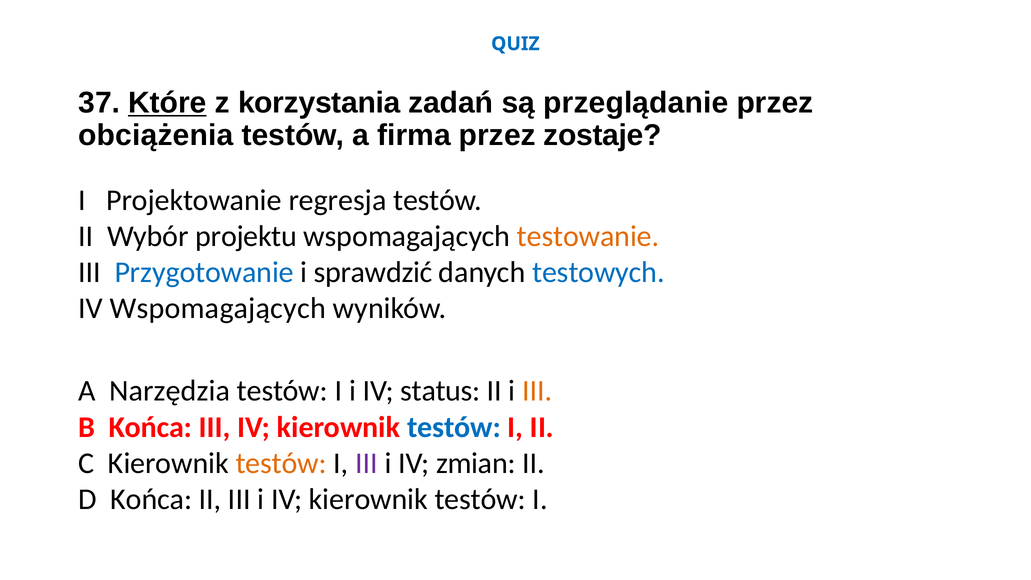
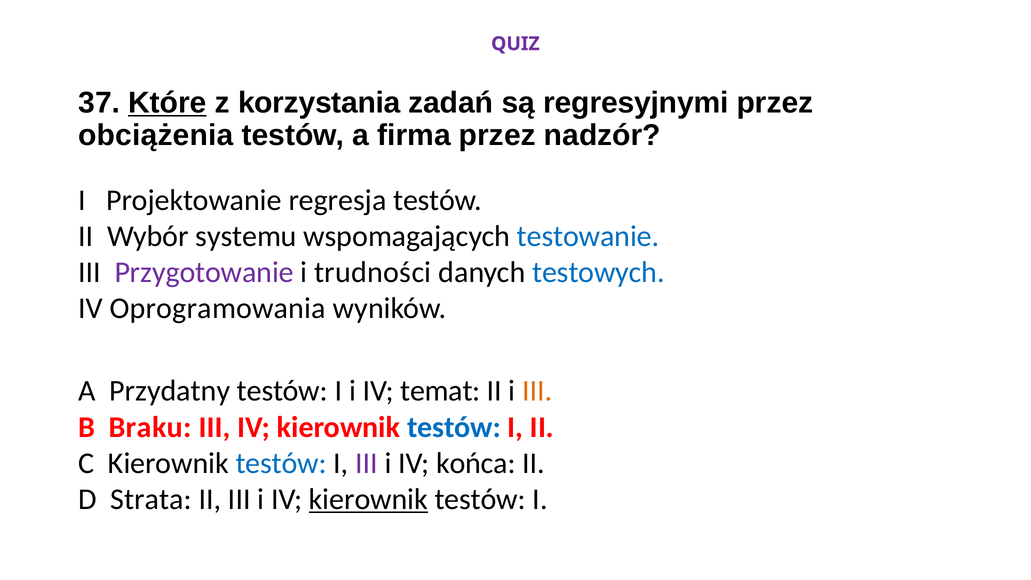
QUIZ colour: blue -> purple (515, 44)
przeglądanie: przeglądanie -> regresyjnymi (636, 103)
zostaje: zostaje -> nadzór (602, 135)
projektu: projektu -> systemu (246, 236)
testowanie colour: orange -> blue (588, 236)
Przygotowanie colour: blue -> purple (204, 272)
sprawdzić: sprawdzić -> trudności (373, 272)
IV Wspomagających: Wspomagających -> Oprogramowania (218, 308)
Narzędzia: Narzędzia -> Przydatny (170, 391)
status: status -> temat (440, 391)
B Końca: Końca -> Braku (150, 427)
testów colour: orange -> blue (281, 463)
zmian: zmian -> końca (476, 463)
D Końca: Końca -> Strata (151, 499)
kierownik underline: none -> present (368, 499)
